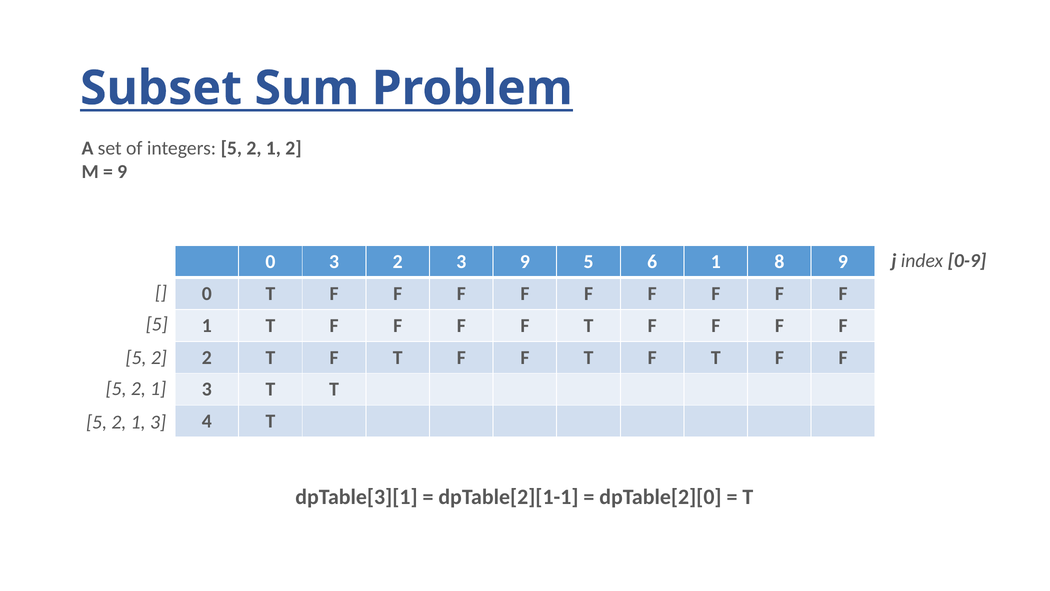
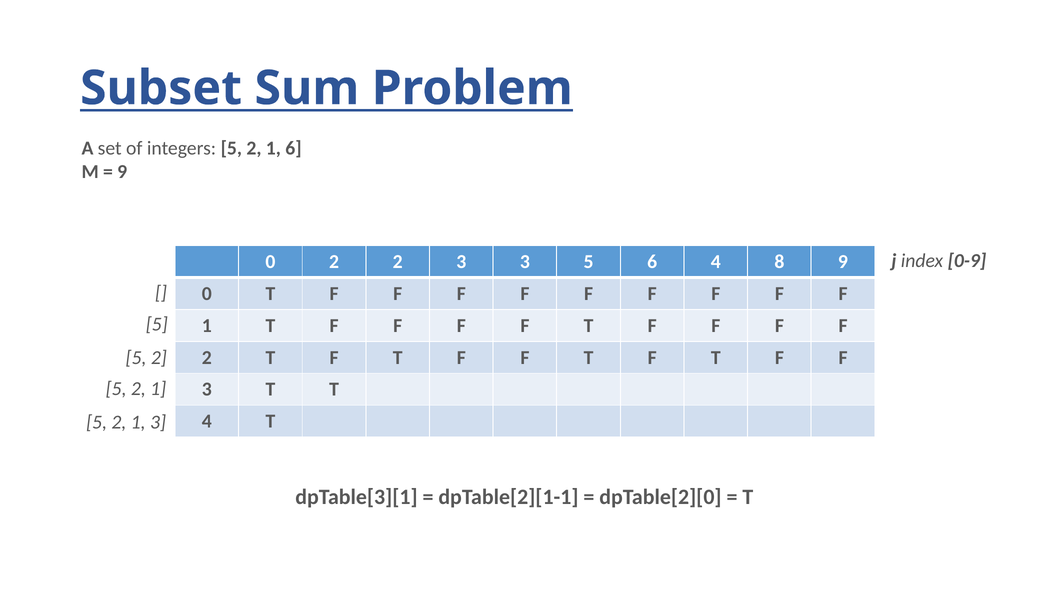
1 2: 2 -> 6 (294, 148)
0 3: 3 -> 2 (334, 261)
3 9: 9 -> 3 (525, 261)
6 1: 1 -> 4 (716, 261)
